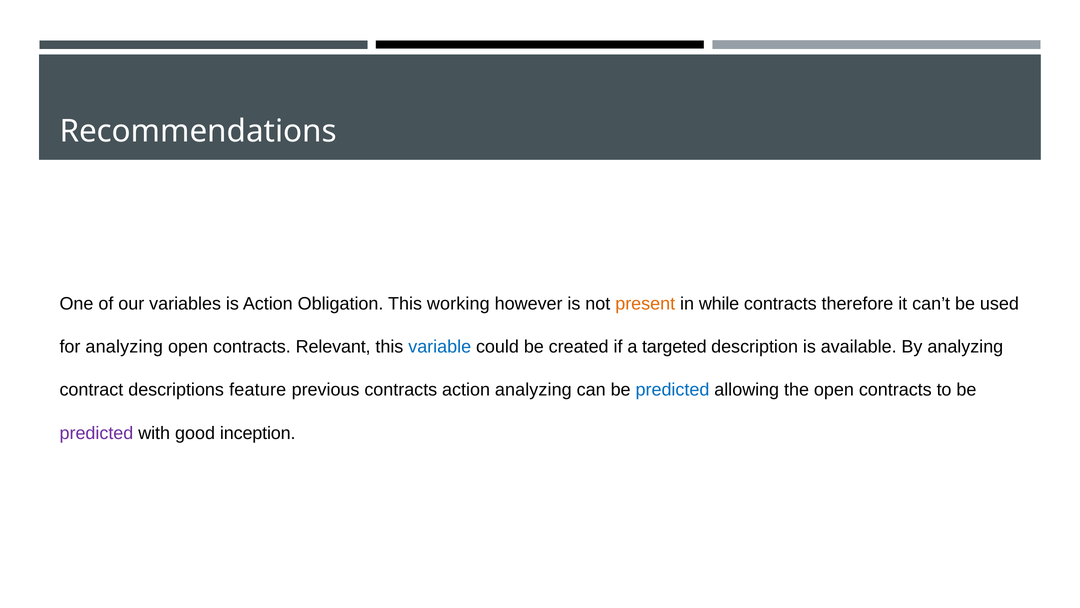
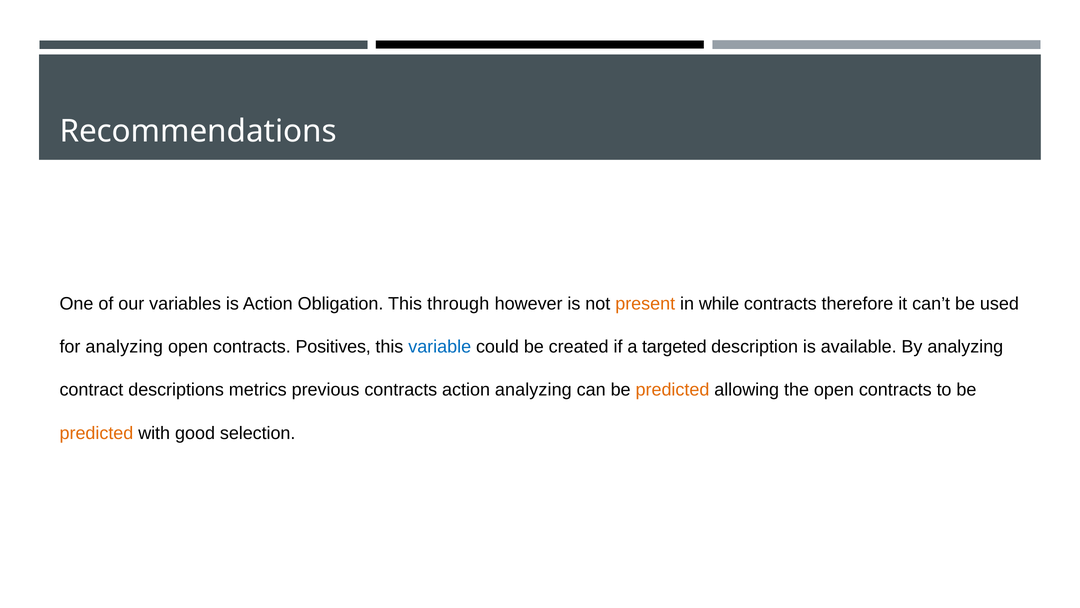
working: working -> through (458, 303)
Relevant: Relevant -> Positives (333, 347)
feature: feature -> metrics (258, 390)
predicted colour: blue -> orange (672, 390)
predicted colour: purple -> orange (96, 433)
inception: inception -> selection (258, 433)
